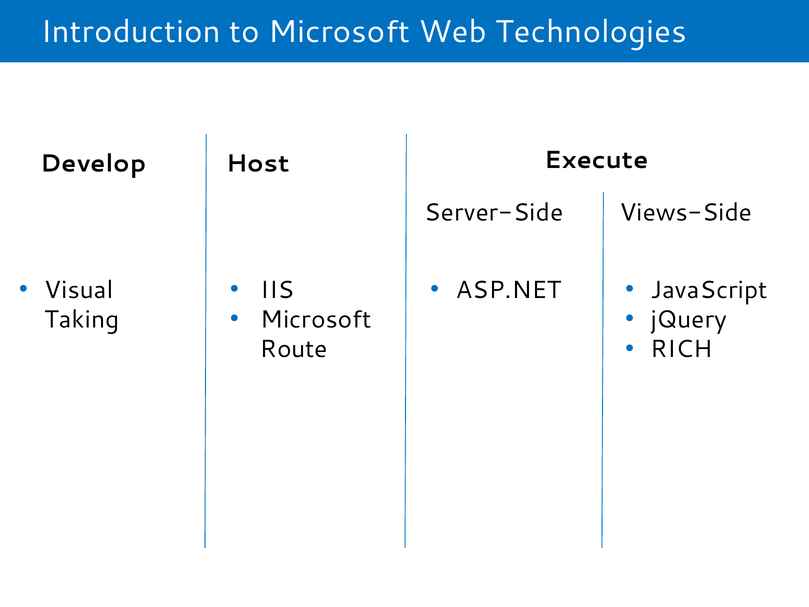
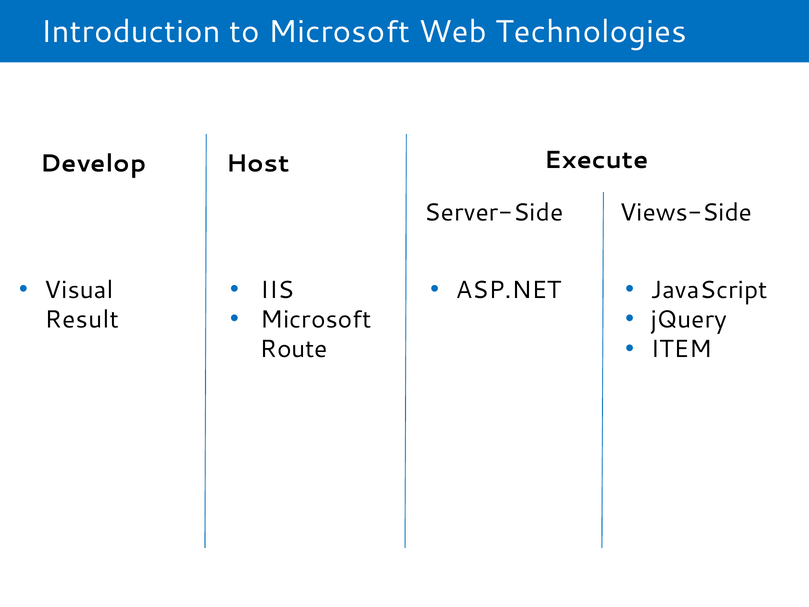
Taking: Taking -> Result (82, 319)
RICH: RICH -> ITEM (681, 349)
